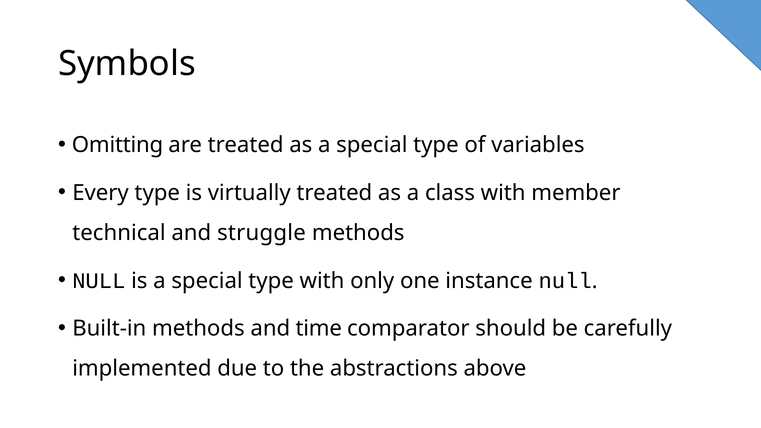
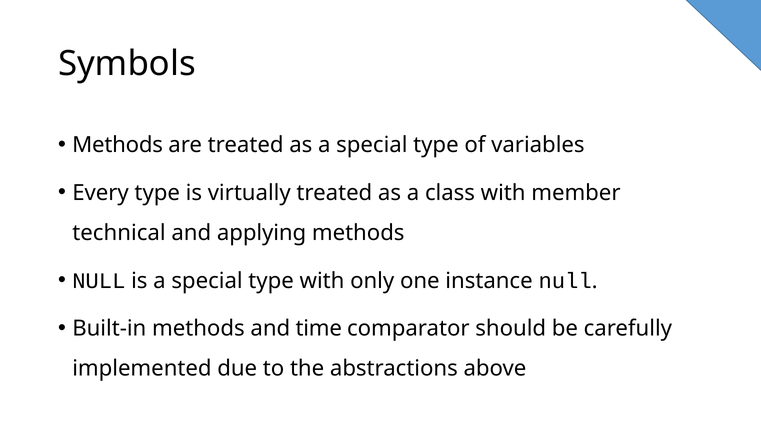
Omitting: Omitting -> Methods (118, 145)
struggle: struggle -> applying (262, 233)
